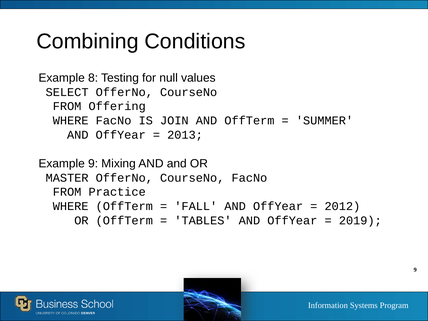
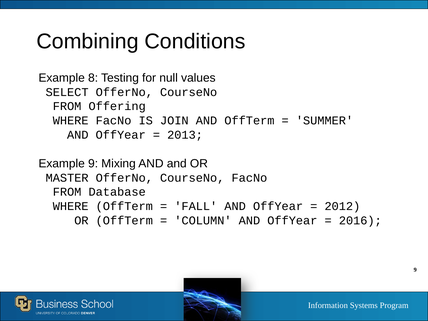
Practice: Practice -> Database (117, 192)
TABLES: TABLES -> COLUMN (203, 221)
2019: 2019 -> 2016 (360, 221)
